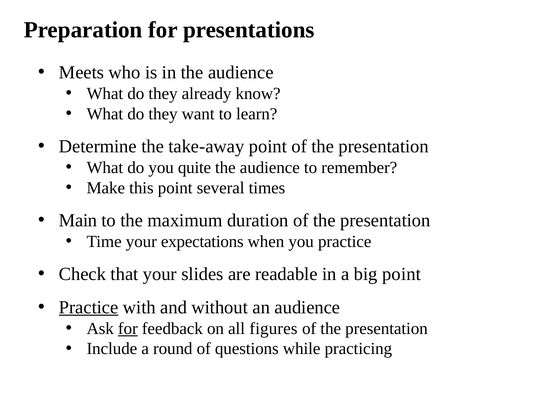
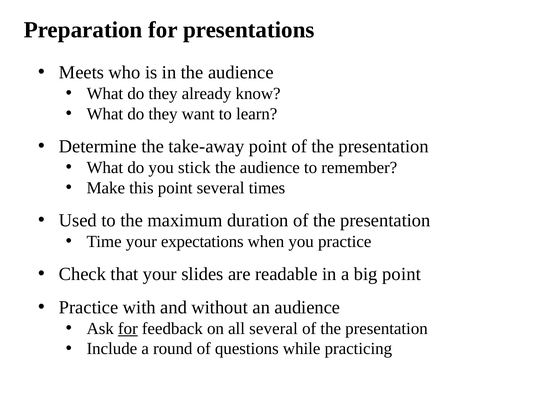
quite: quite -> stick (194, 167)
Main: Main -> Used (78, 220)
Practice underline: present -> none (89, 307)
all figures: figures -> several (273, 328)
